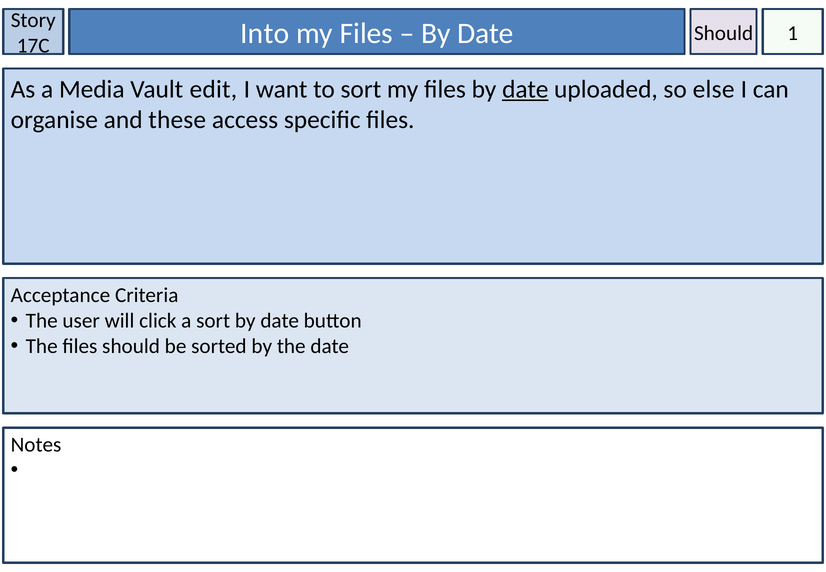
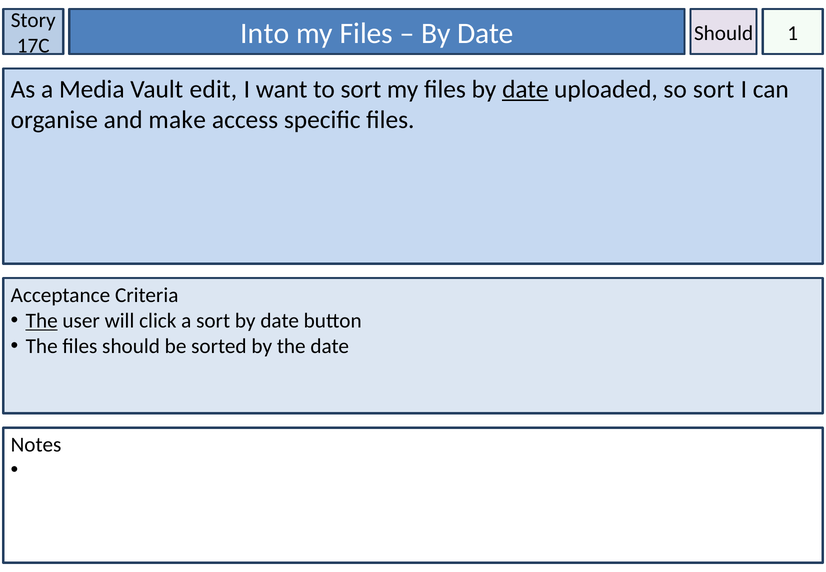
so else: else -> sort (714, 89)
these: these -> make (177, 120)
The underline: none -> present (42, 321)
